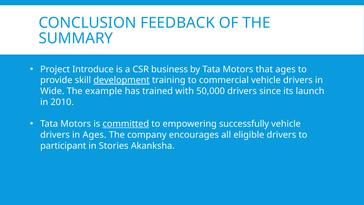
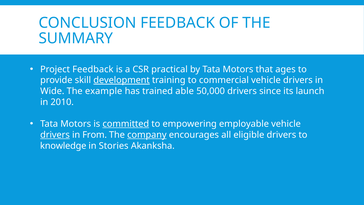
Project Introduce: Introduce -> Feedback (93, 69)
business: business -> practical (169, 69)
with: with -> able (185, 91)
successfully: successfully -> employable (244, 124)
drivers underline: none -> present (55, 135)
in Ages: Ages -> From (95, 135)
company underline: none -> present (147, 135)
participant: participant -> knowledge (63, 146)
